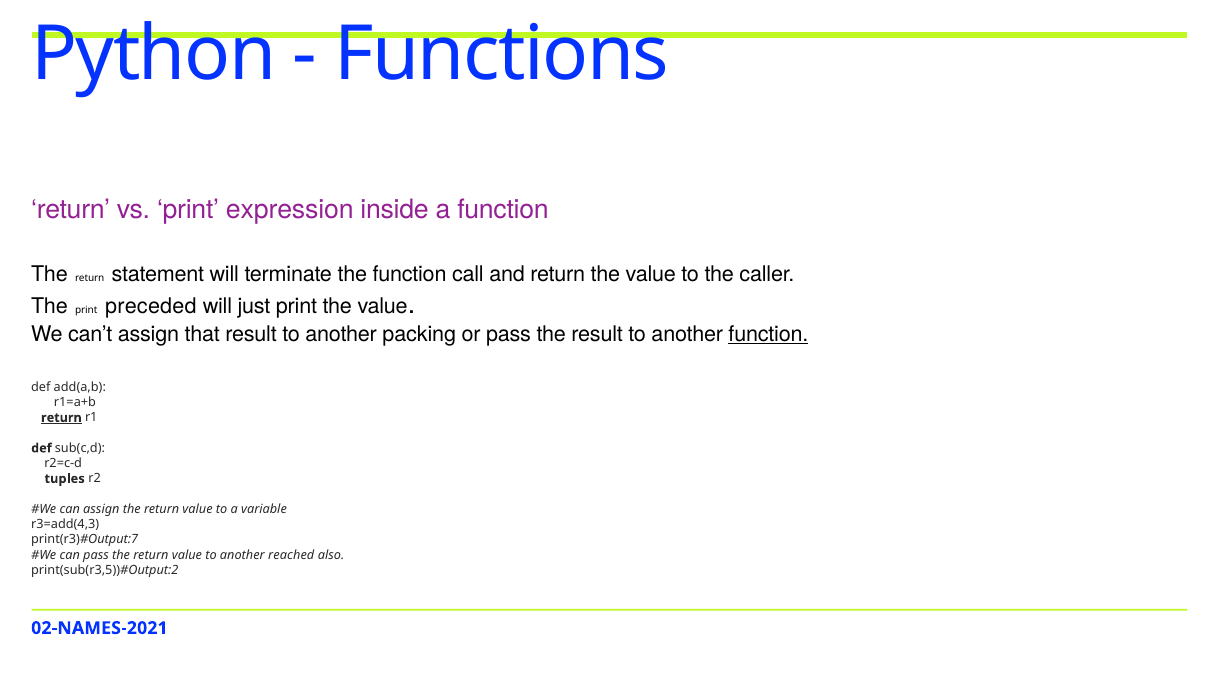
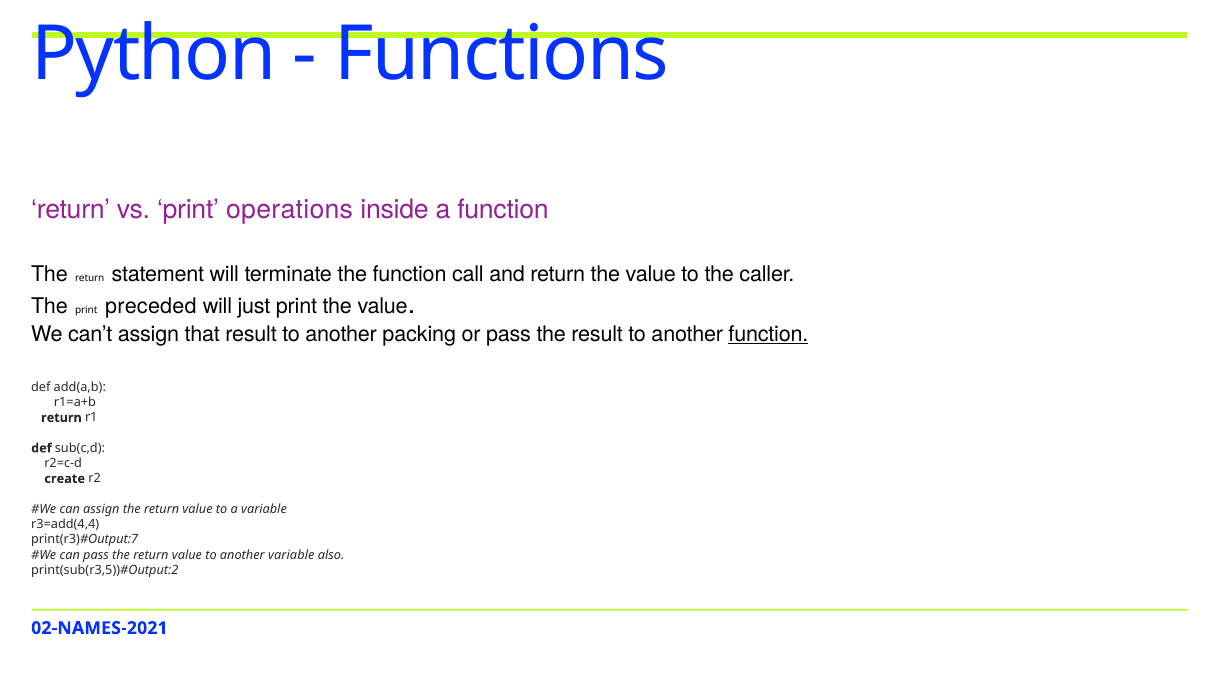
expression: expression -> operations (290, 209)
return underline: present -> none (61, 417)
tuples: tuples -> create (65, 478)
r3=add(4,3: r3=add(4,3 -> r3=add(4,4 (65, 524)
another reached: reached -> variable (291, 555)
